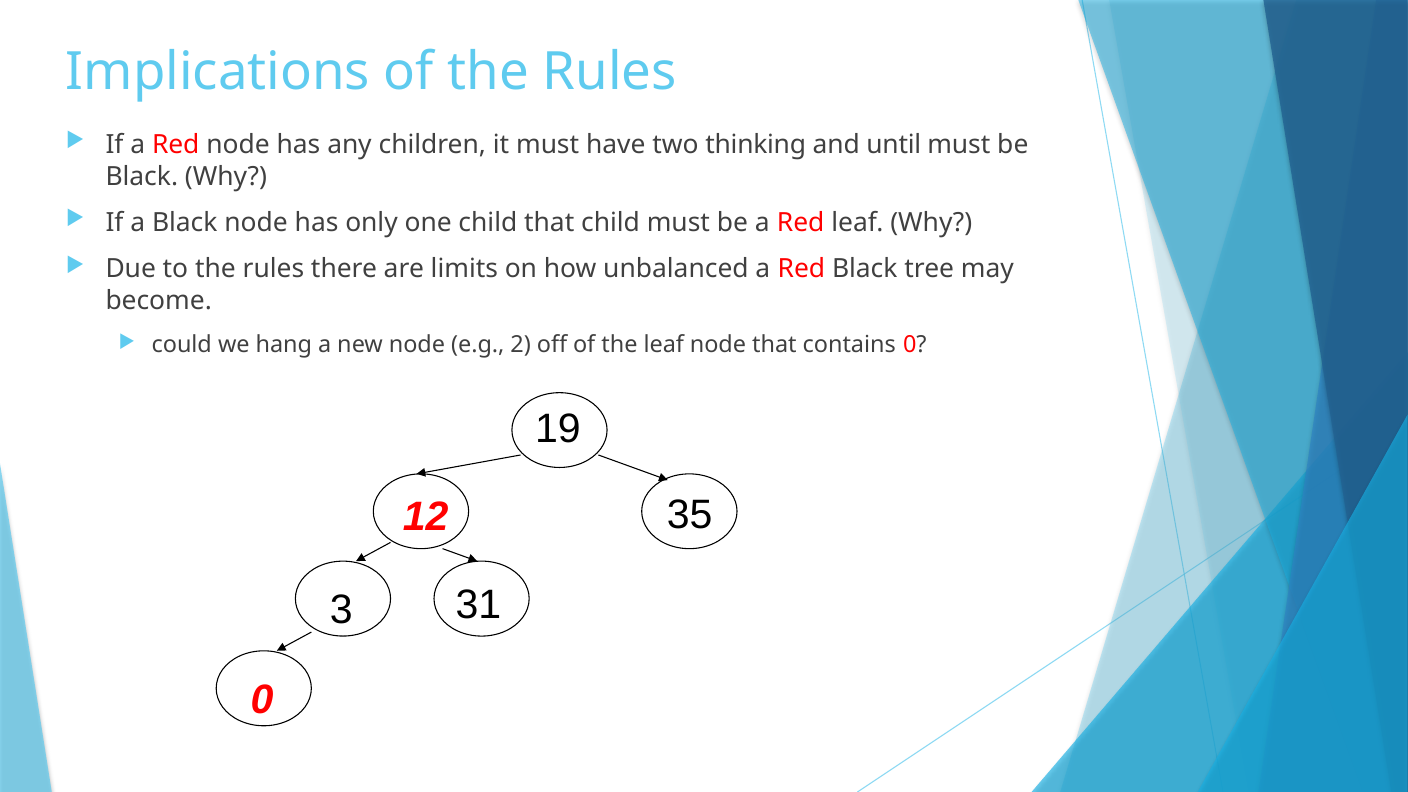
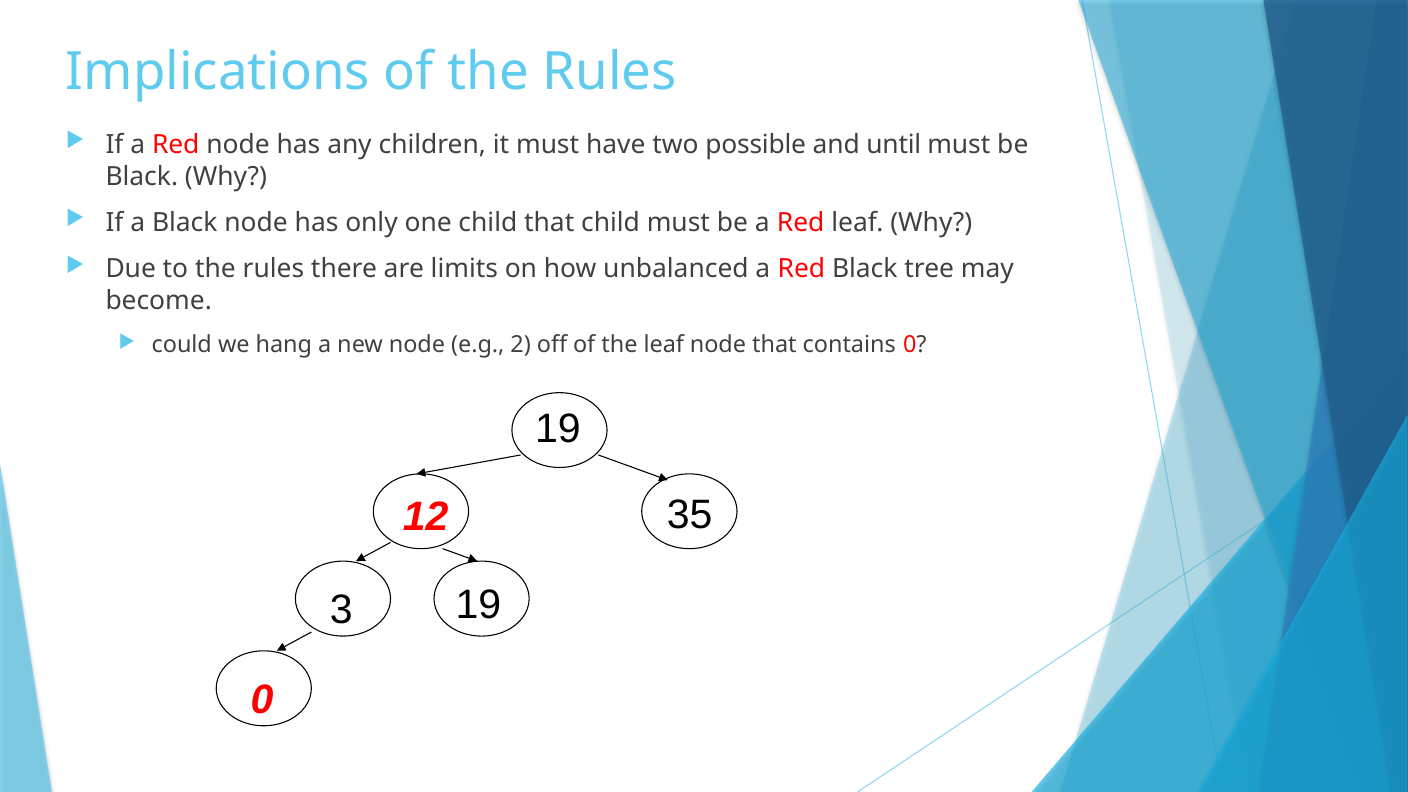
thinking: thinking -> possible (756, 145)
3 31: 31 -> 19 (478, 604)
